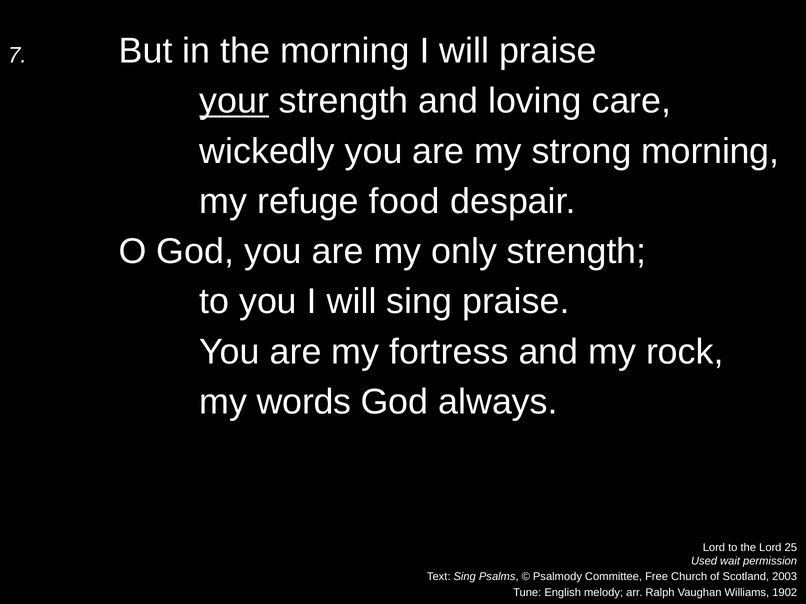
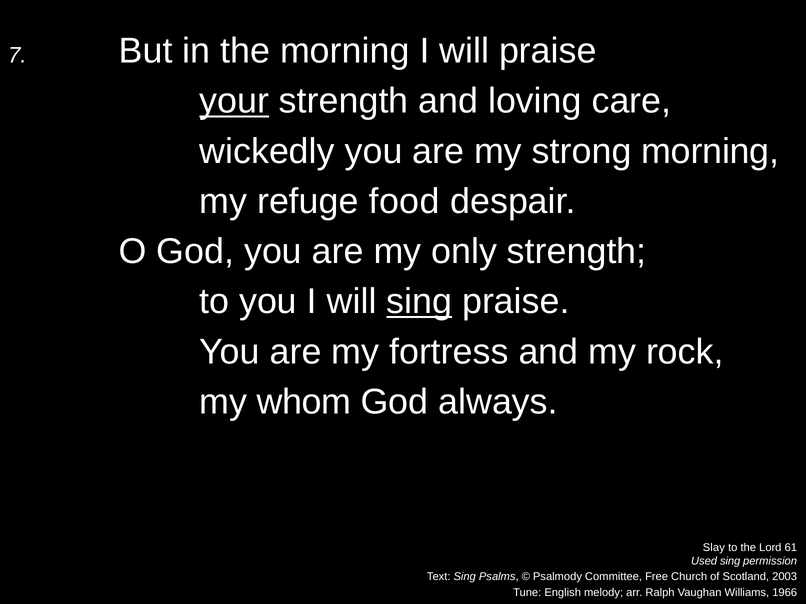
sing underline: none -> present (419, 302)
words: words -> whom (304, 402)
Lord: Lord -> Slay (714, 548)
25: 25 -> 61 (791, 548)
Used wait: wait -> sing (730, 562)
1902: 1902 -> 1966 (785, 593)
